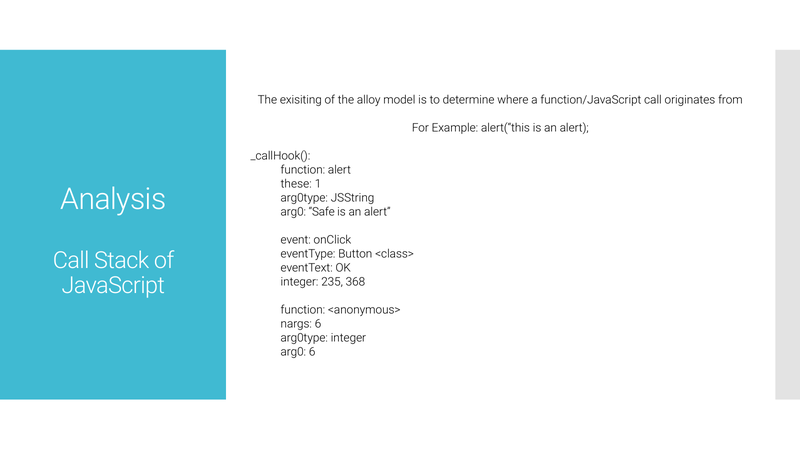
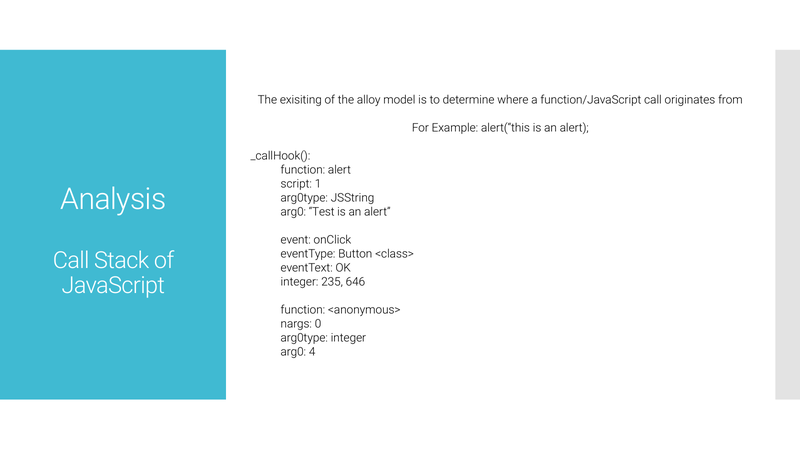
these: these -> script (296, 184)
Safe: Safe -> Test (322, 212)
368: 368 -> 646 (355, 282)
nargs 6: 6 -> 0 (318, 324)
arg0 6: 6 -> 4 (312, 352)
